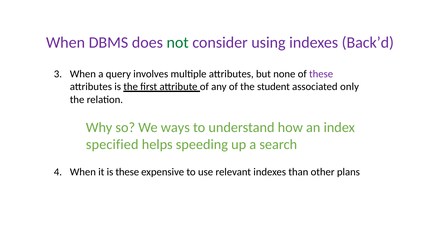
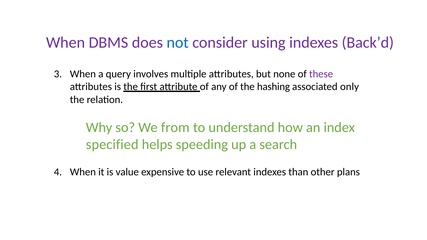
not colour: green -> blue (178, 43)
student: student -> hashing (273, 87)
ways: ways -> from (175, 128)
is these: these -> value (127, 172)
